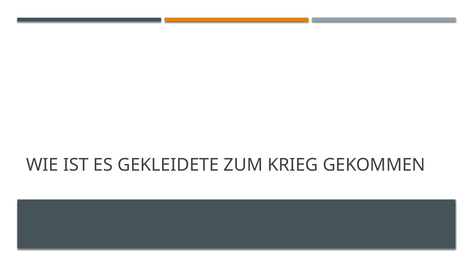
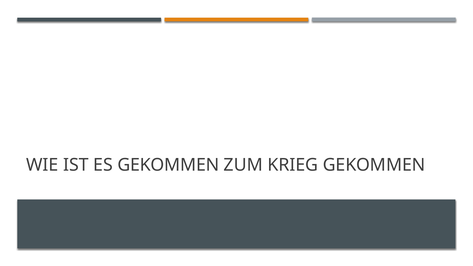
ES GEKLEIDETE: GEKLEIDETE -> GEKOMMEN (168, 165)
